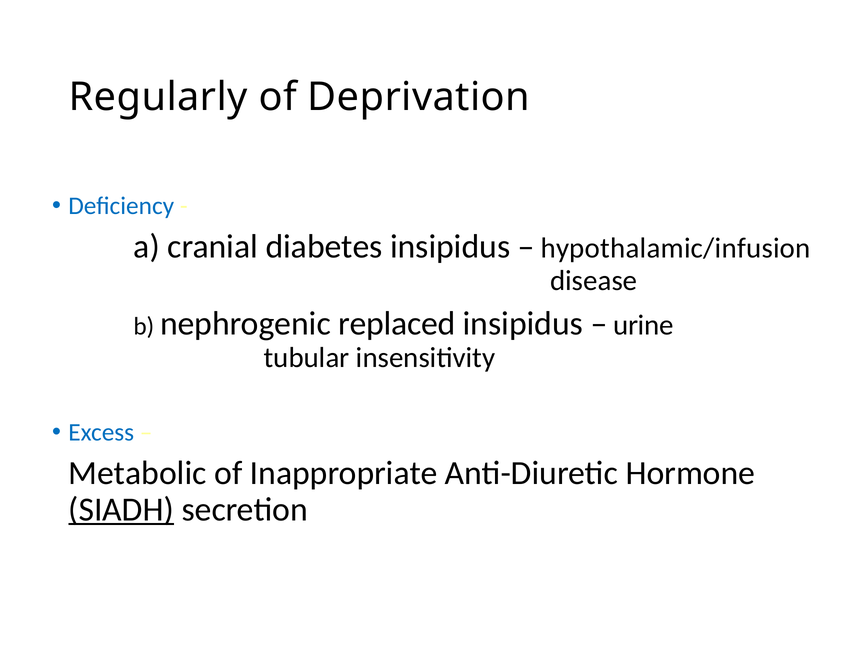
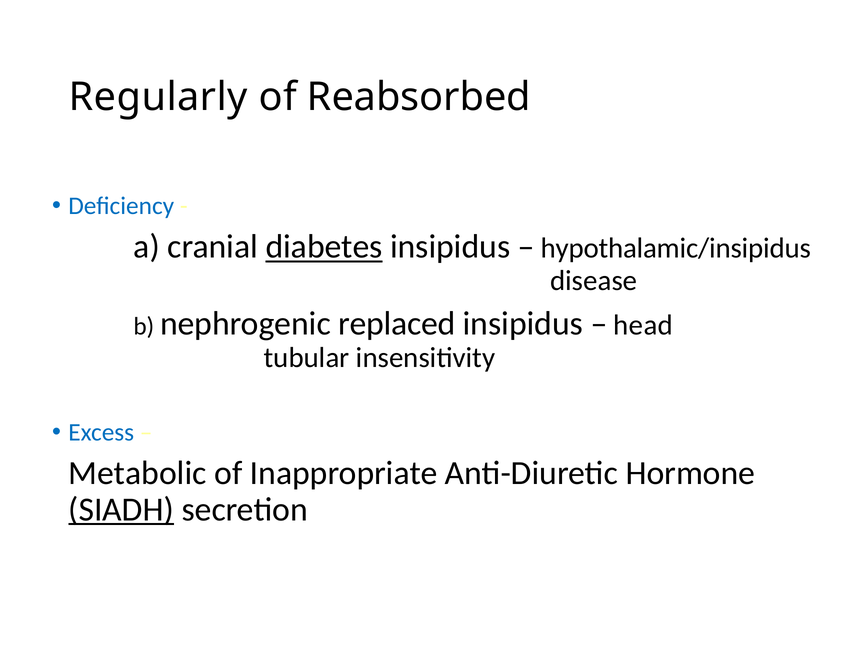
Deprivation: Deprivation -> Reabsorbed (419, 97)
diabetes underline: none -> present (324, 247)
hypothalamic/infusion: hypothalamic/infusion -> hypothalamic/insipidus (676, 248)
urine: urine -> head (643, 325)
